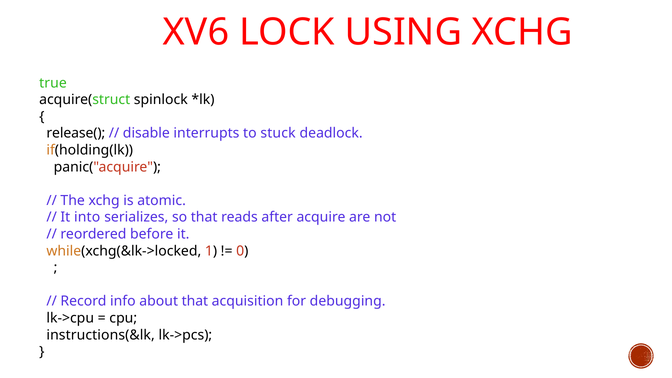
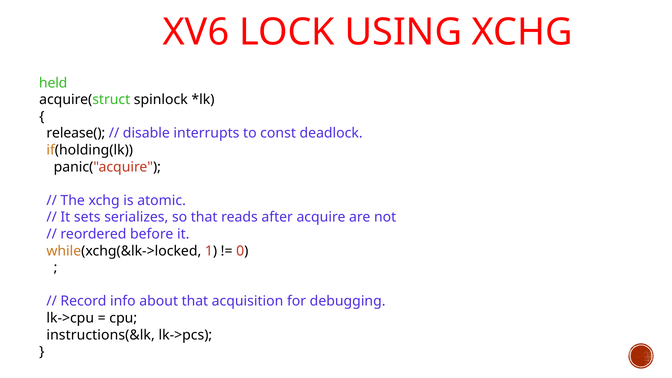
true: true -> held (53, 83)
stuck: stuck -> const (278, 133)
into: into -> sets (87, 217)
